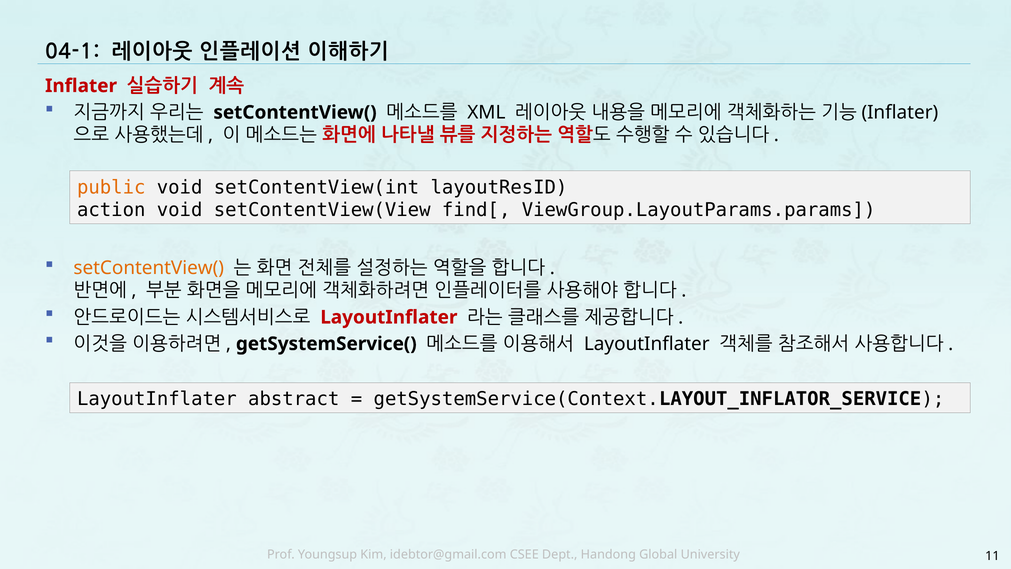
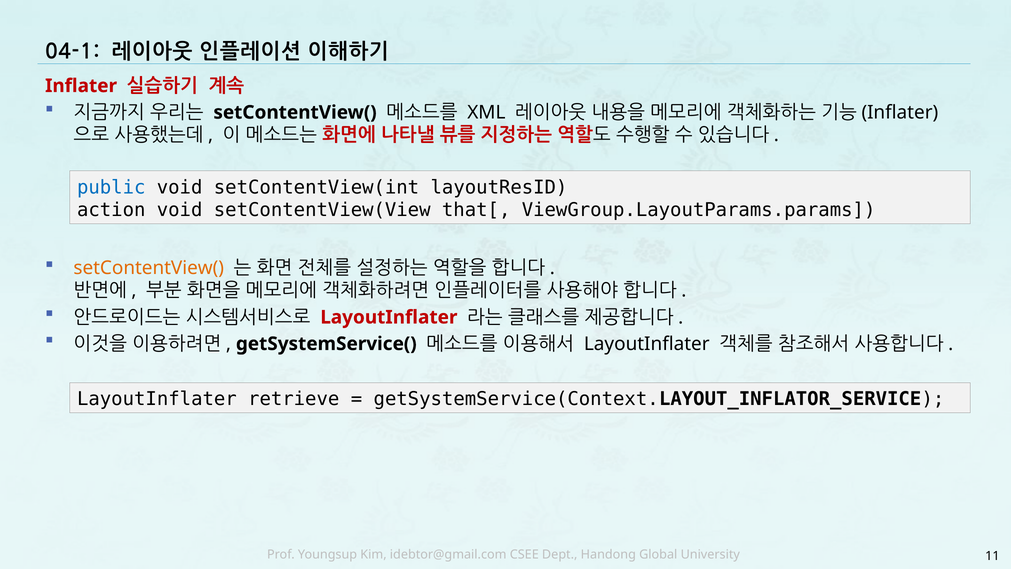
public colour: orange -> blue (111, 187)
find[: find[ -> that[ (476, 210)
abstract: abstract -> retrieve (294, 399)
